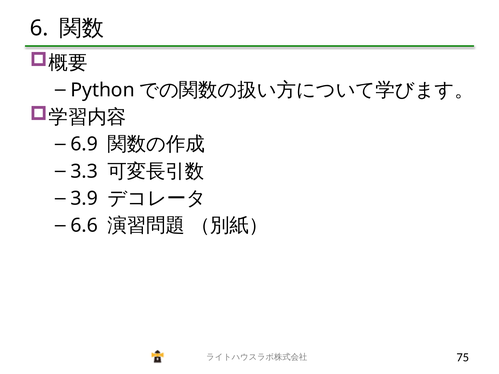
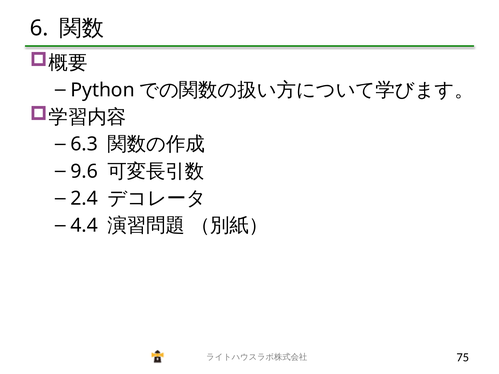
6.9: 6.9 -> 6.3 (84, 144)
3.3: 3.3 -> 9.6 (84, 171)
3.9: 3.9 -> 2.4 (84, 199)
6.6: 6.6 -> 4.4 (84, 226)
